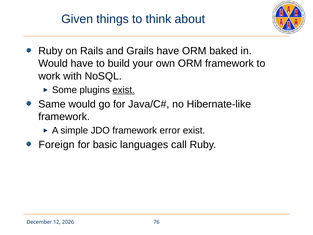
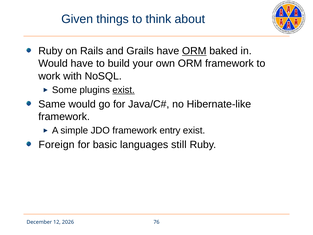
ORM underline: none -> present (194, 51)
error: error -> entry (170, 130)
call: call -> still (179, 144)
